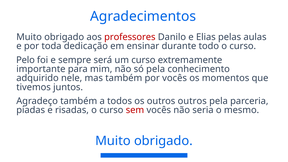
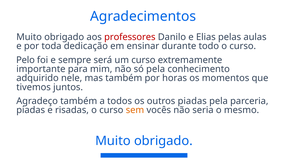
por vocês: vocês -> horas (175, 78)
outros outros: outros -> piadas (192, 101)
sem colour: red -> orange (135, 110)
